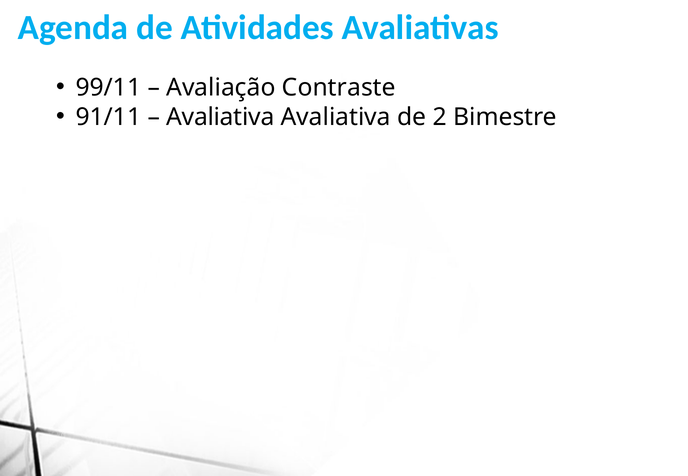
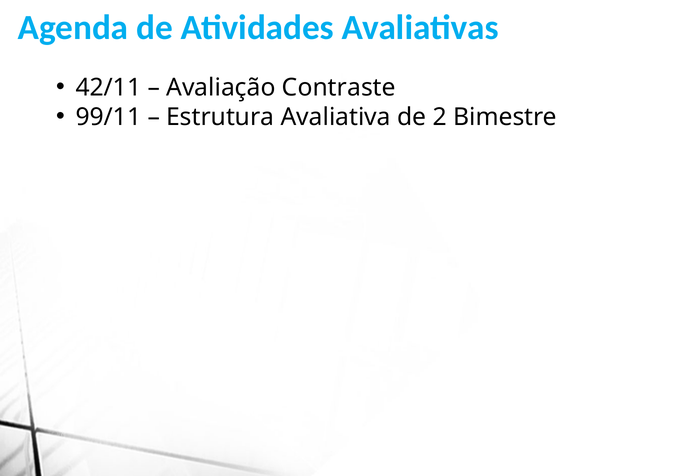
99/11: 99/11 -> 42/11 (108, 88)
91/11: 91/11 -> 99/11 (108, 117)
Avaliativa: Avaliativa -> Estrutura (220, 117)
